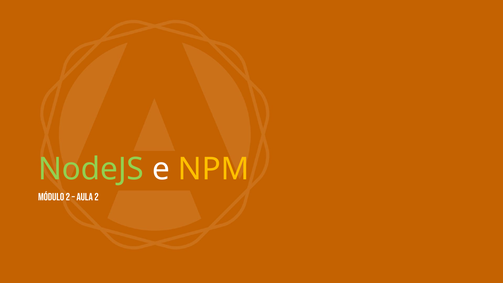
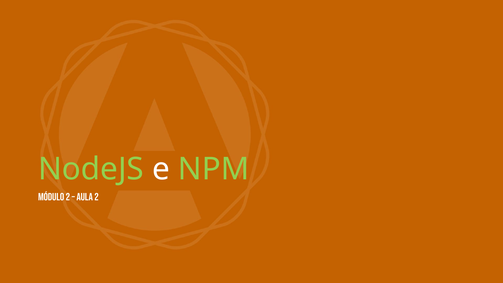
NPM colour: yellow -> light green (214, 169)
